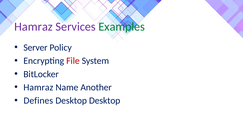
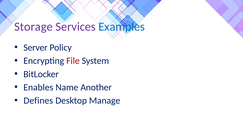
Hamraz: Hamraz -> Storage (34, 27)
Examples colour: green -> blue (122, 27)
Hamraz: Hamraz -> Enables (38, 87)
Desktop Desktop: Desktop -> Manage (105, 100)
